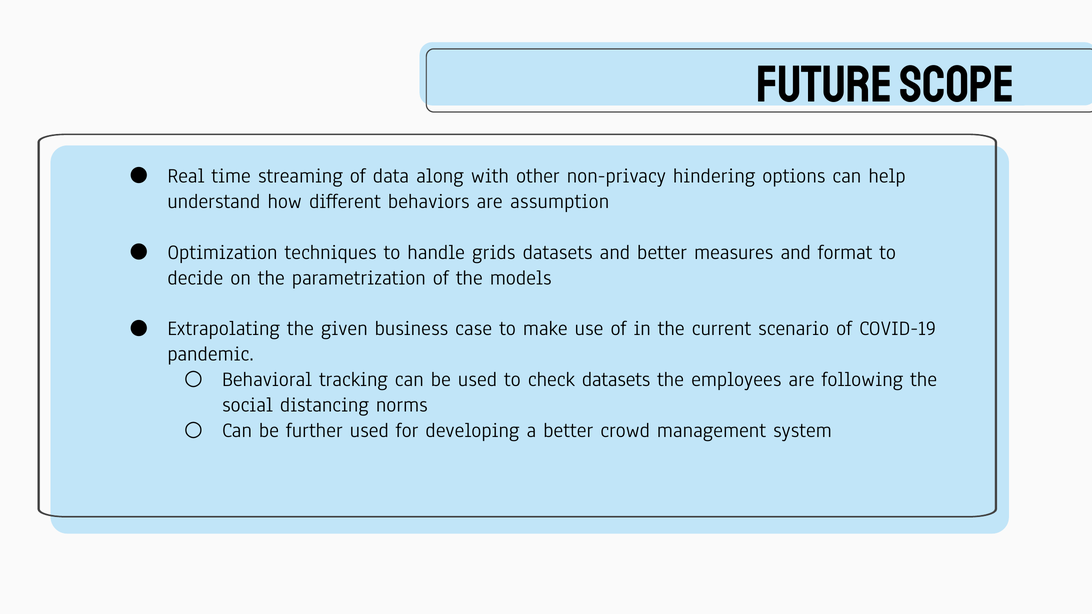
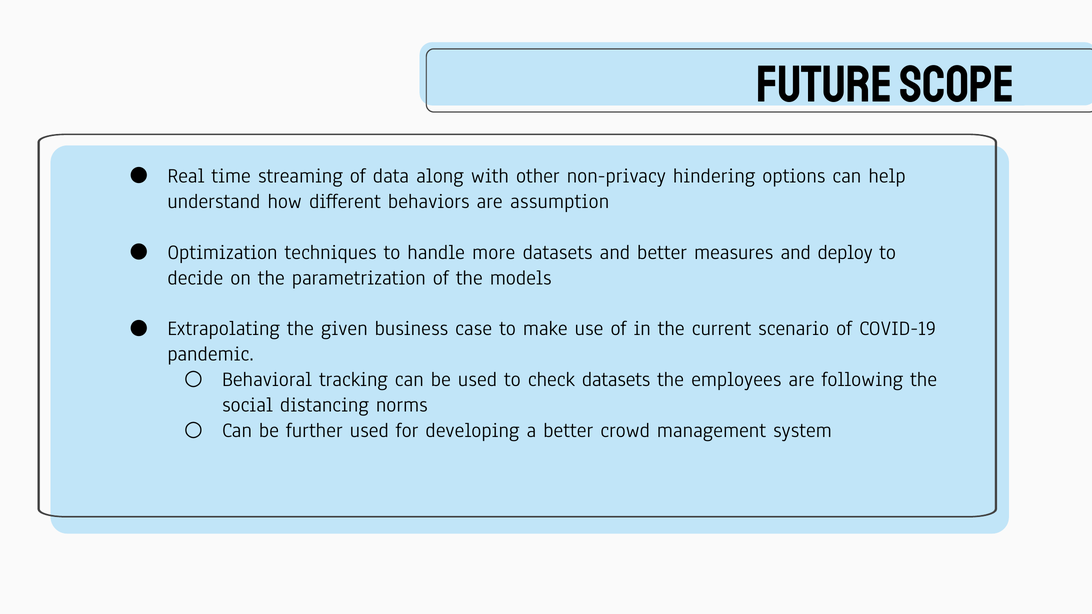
grids: grids -> more (494, 252)
format: format -> deploy (845, 252)
